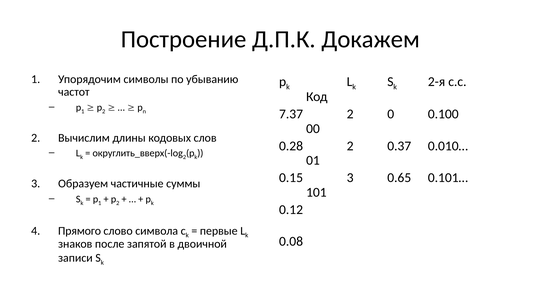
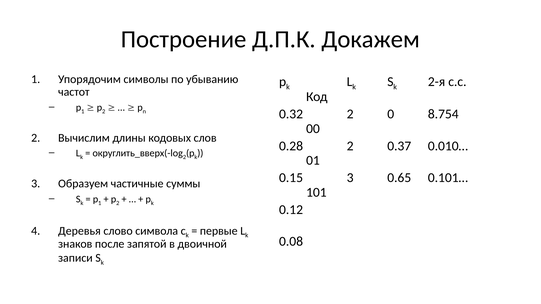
7.37: 7.37 -> 0.32 (291, 114)
0.100: 0.100 -> 8.754 (443, 114)
Прямого: Прямого -> Деревья (79, 231)
